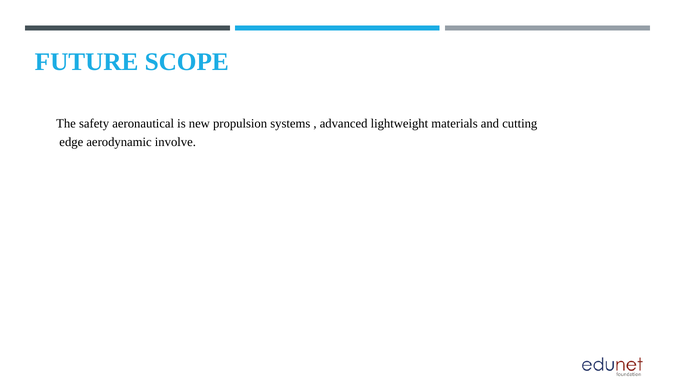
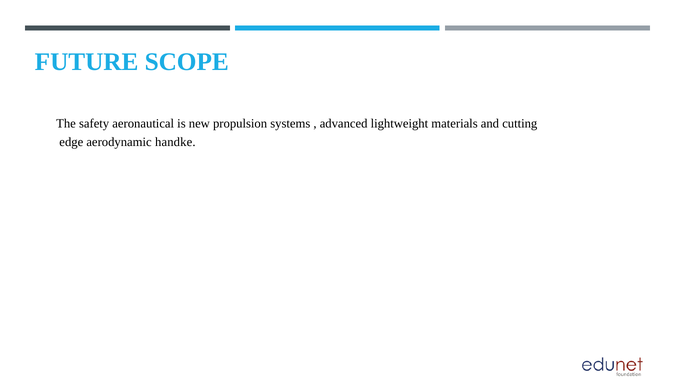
involve: involve -> handke (175, 142)
